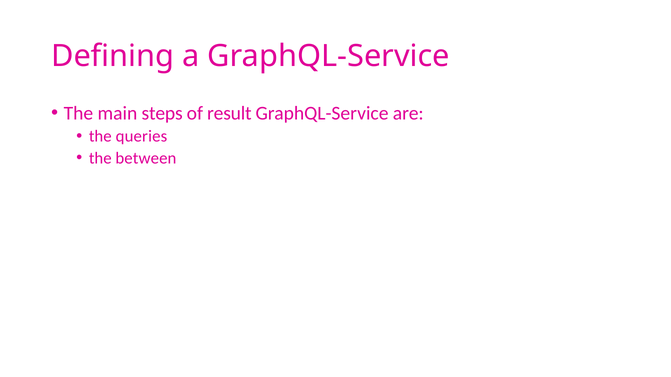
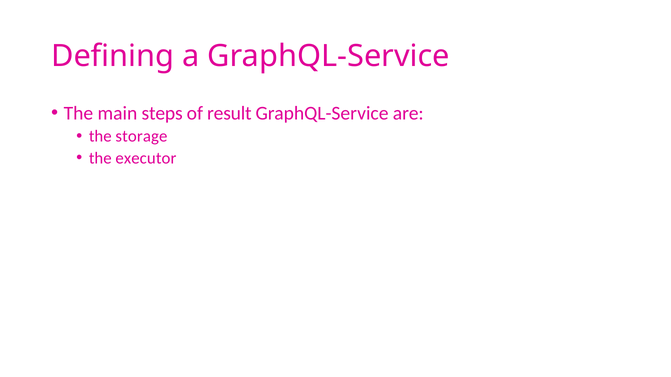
queries: queries -> storage (141, 137)
between: between -> executor (146, 158)
